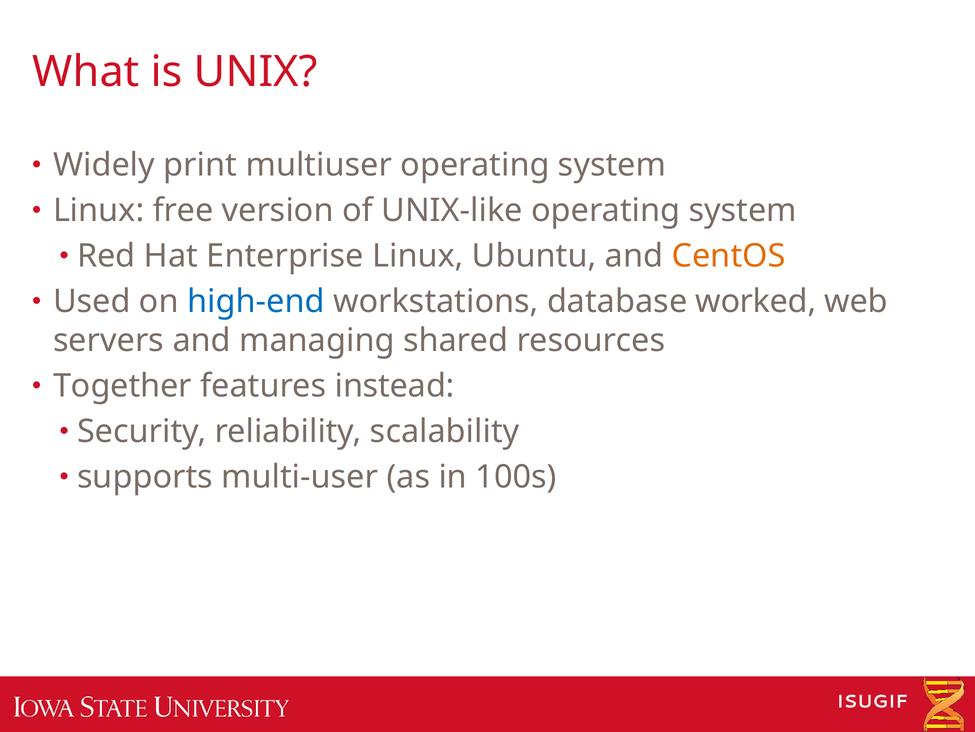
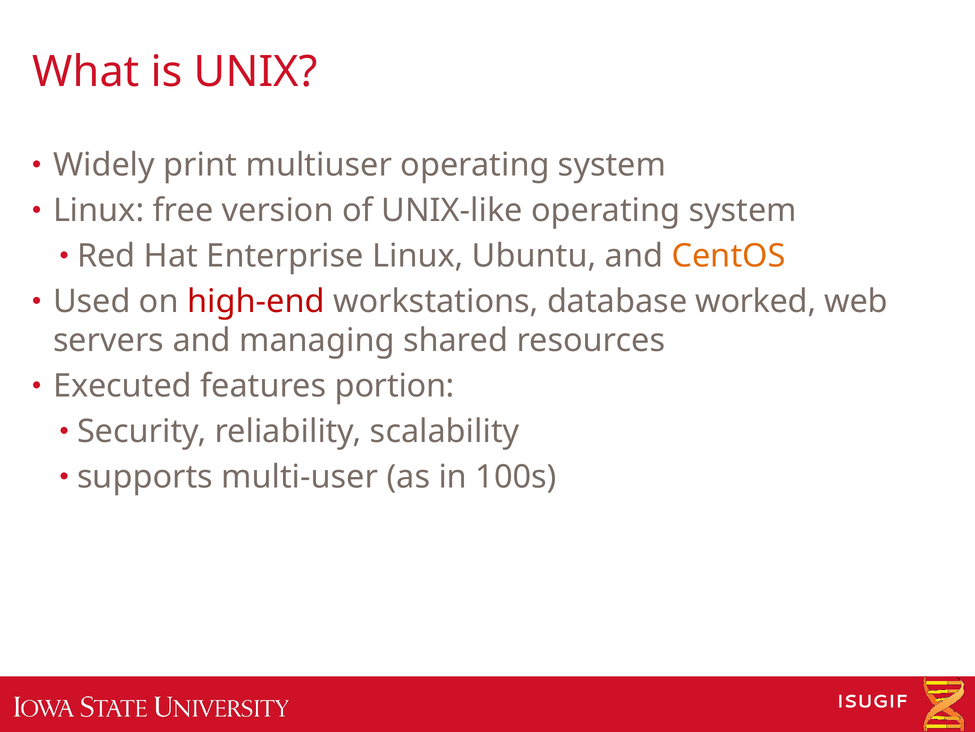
high-end colour: blue -> red (256, 301)
Together: Together -> Executed (122, 386)
instead: instead -> portion (395, 386)
